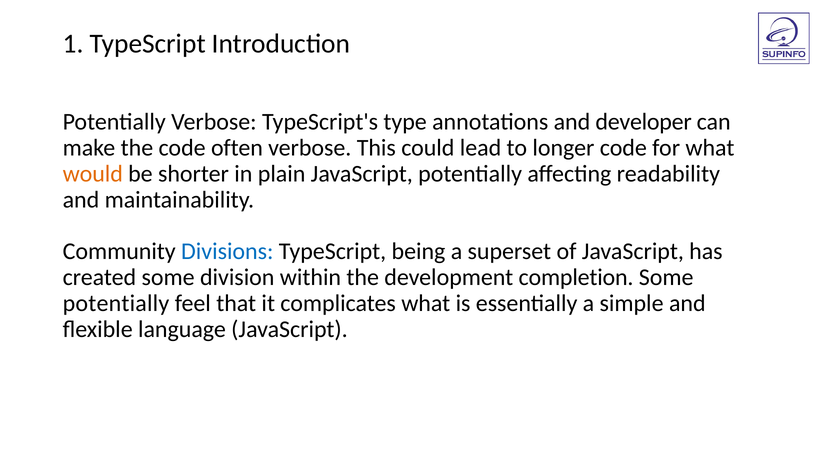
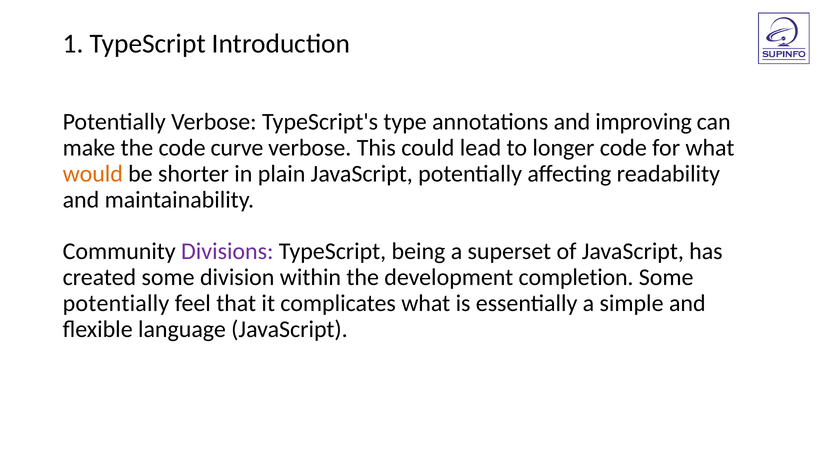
developer: developer -> improving (644, 122)
often: often -> curve (237, 148)
Divisions colour: blue -> purple (227, 251)
